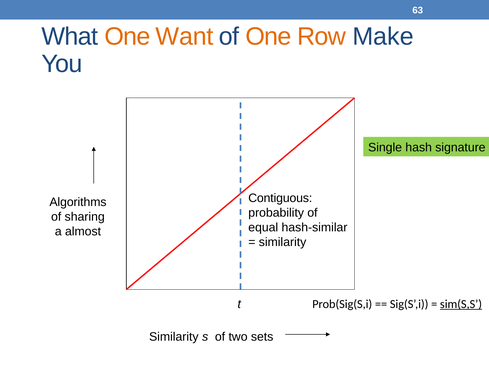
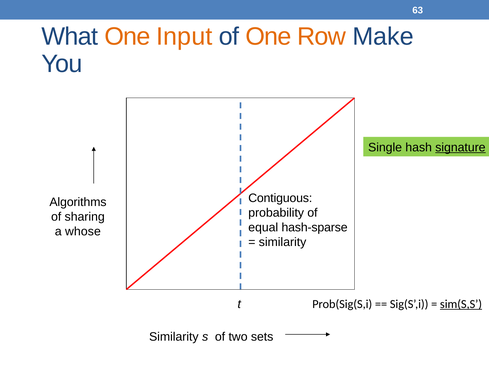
Want: Want -> Input (184, 37)
signature underline: none -> present (460, 147)
hash-similar: hash-similar -> hash-sparse (315, 227)
almost: almost -> whose (83, 231)
